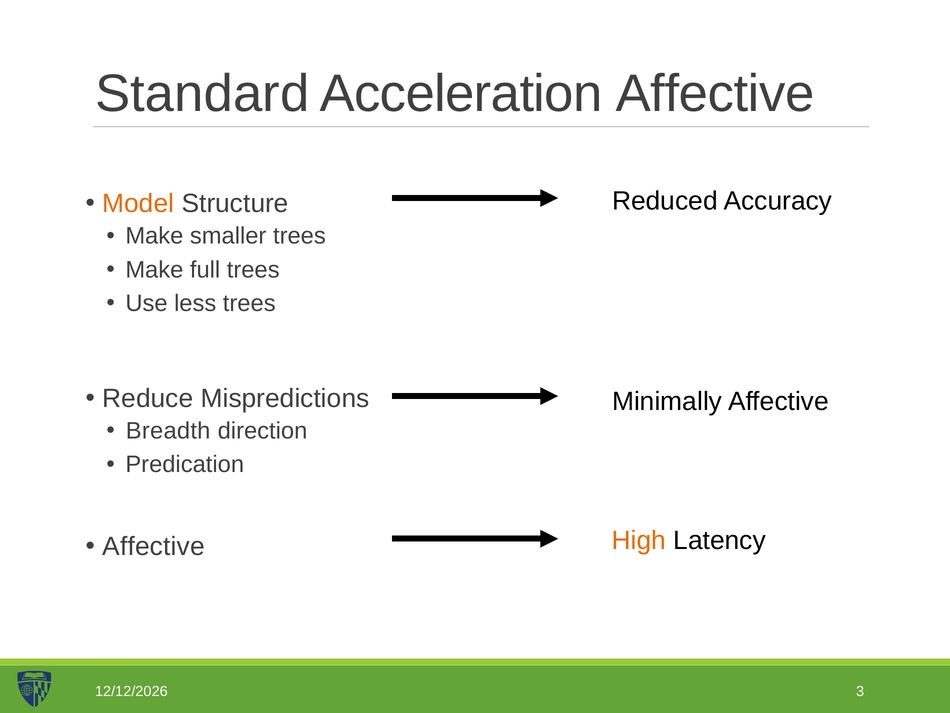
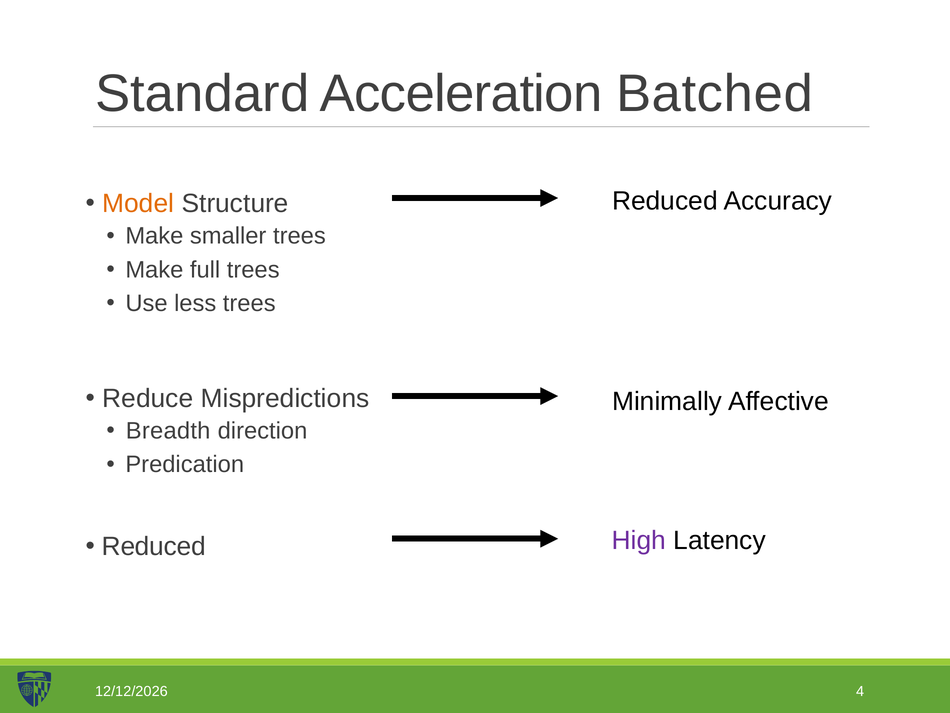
Acceleration Affective: Affective -> Batched (715, 94)
High colour: orange -> purple (639, 540)
Affective: Affective -> Reduced (154, 546)
3: 3 -> 4 (860, 691)
